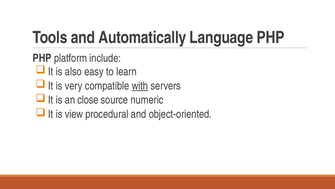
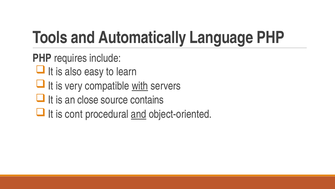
platform: platform -> requires (70, 58)
numeric: numeric -> contains (147, 100)
view: view -> cont (74, 114)
and underline: none -> present (139, 114)
